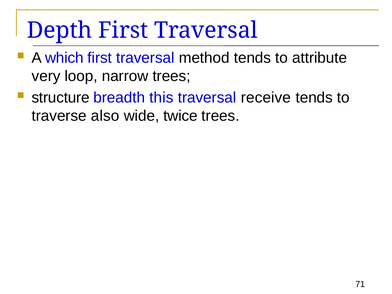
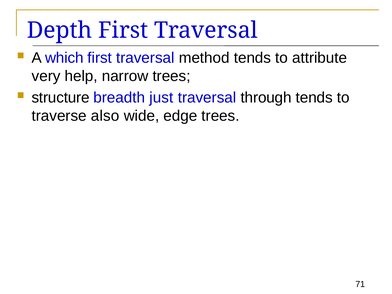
loop: loop -> help (81, 76)
this: this -> just (161, 98)
receive: receive -> through (266, 98)
twice: twice -> edge (180, 116)
